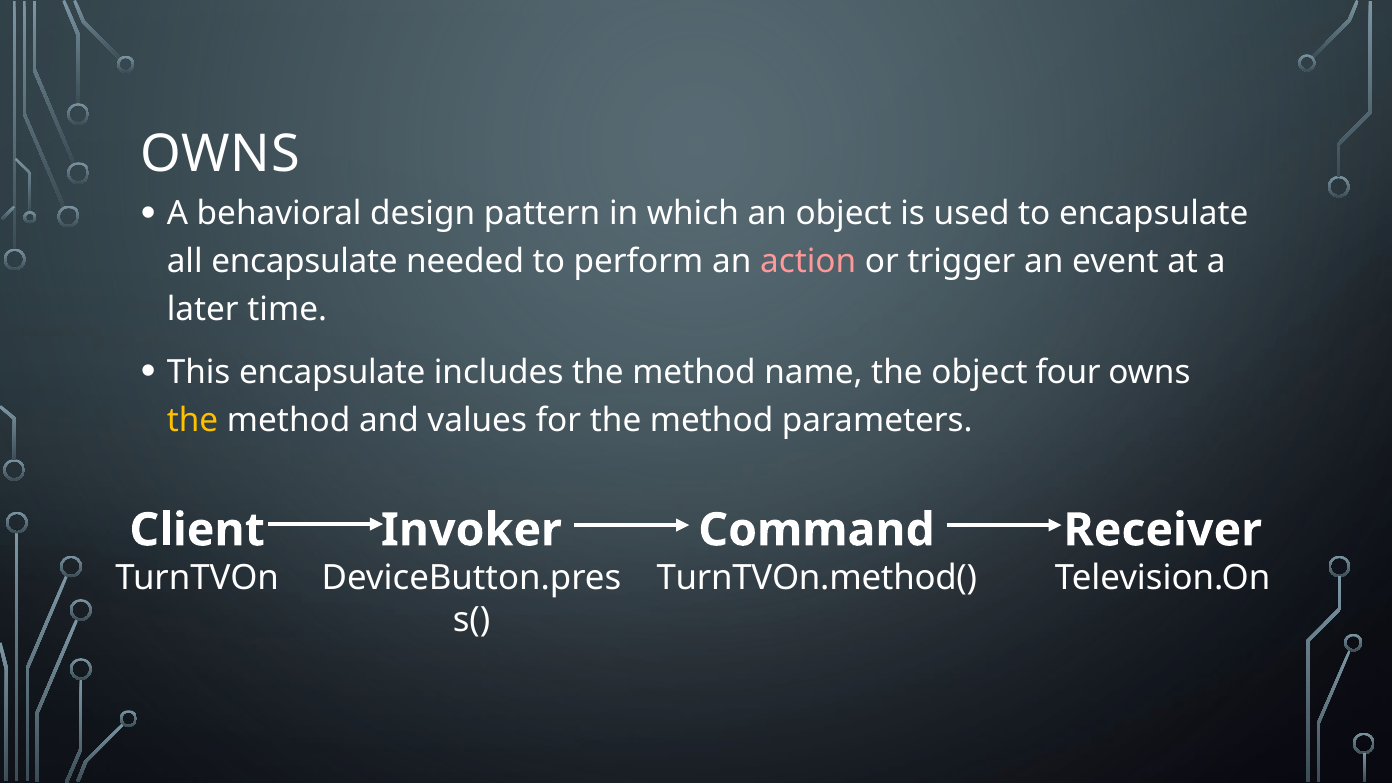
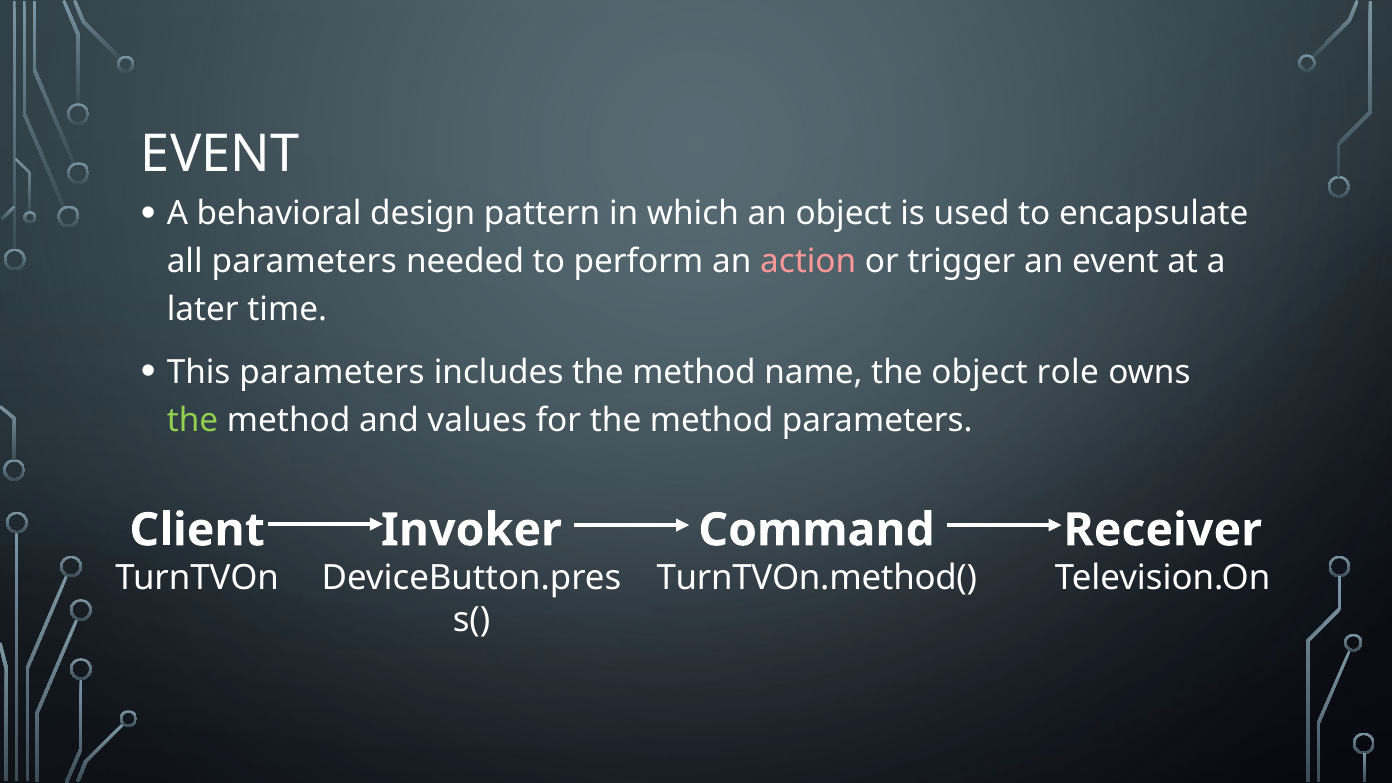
OWNS: OWNS -> EVENT (220, 155)
all encapsulate: encapsulate -> parameters (304, 262)
This encapsulate: encapsulate -> parameters (332, 372)
four: four -> role (1068, 372)
the colour: yellow -> light green (193, 420)
